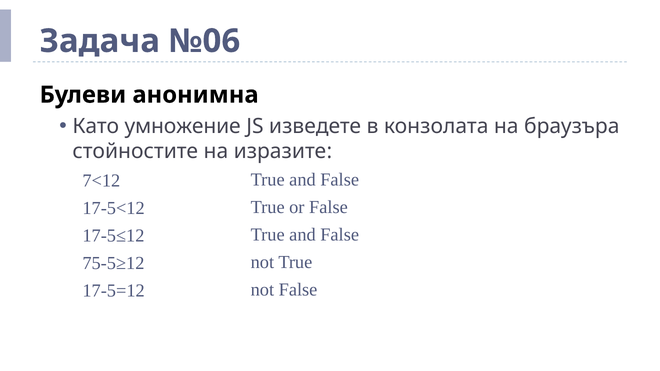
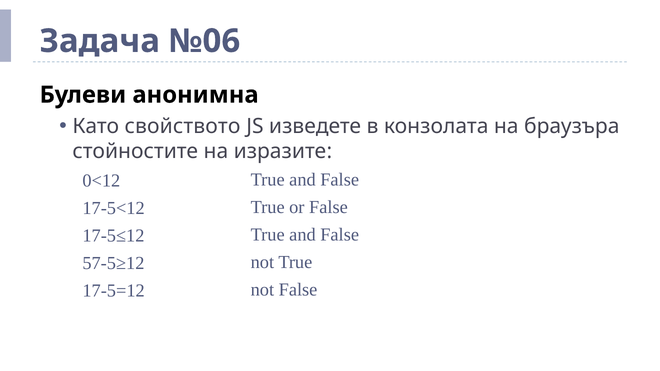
умножение: умножение -> свойството (182, 126)
7<12: 7<12 -> 0<12 (101, 181)
75-5≥12: 75-5≥12 -> 57-5≥12 (113, 263)
